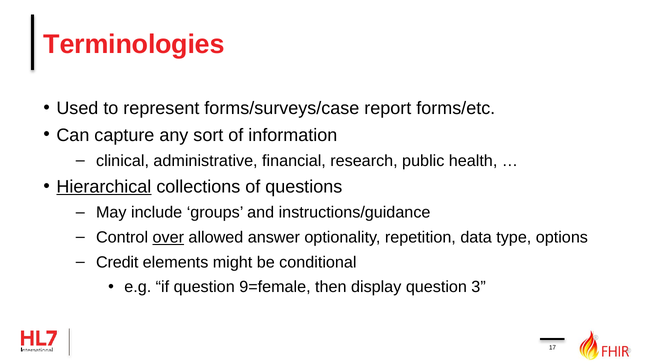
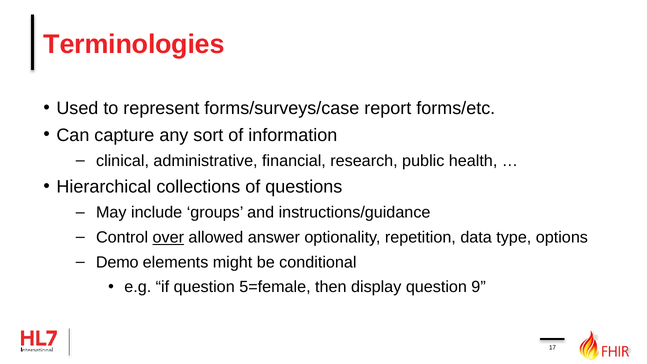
Hierarchical underline: present -> none (104, 187)
Credit: Credit -> Demo (117, 262)
9=female: 9=female -> 5=female (275, 287)
3: 3 -> 9 (479, 287)
